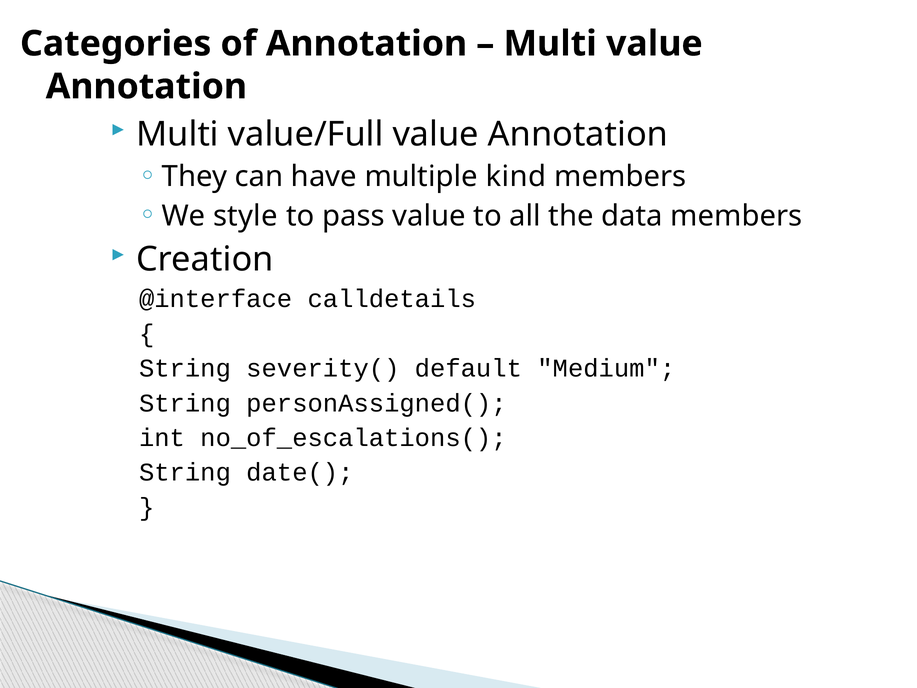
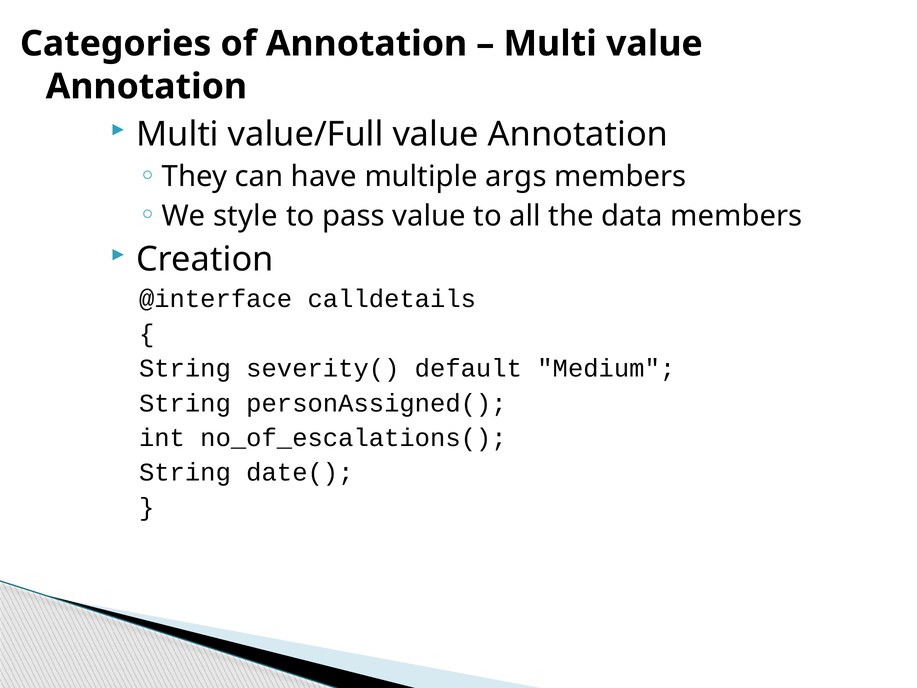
kind: kind -> args (516, 177)
